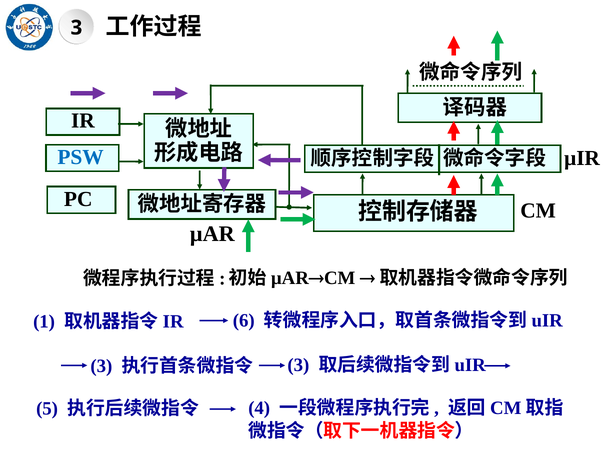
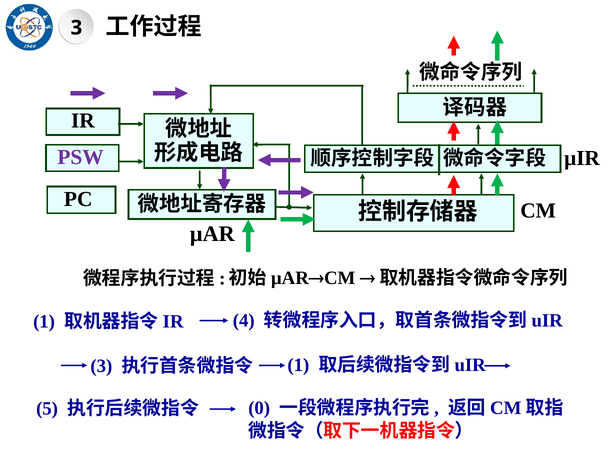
PSW colour: blue -> purple (81, 157)
6: 6 -> 4 (244, 320)
3: 3 -> 1 (298, 365)
4: 4 -> 0 (259, 408)
